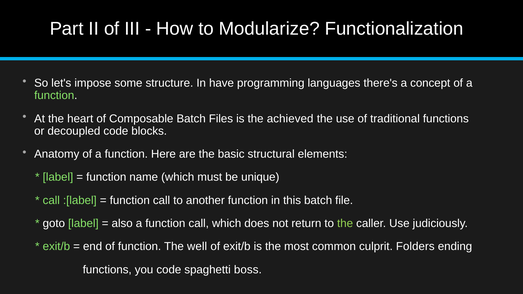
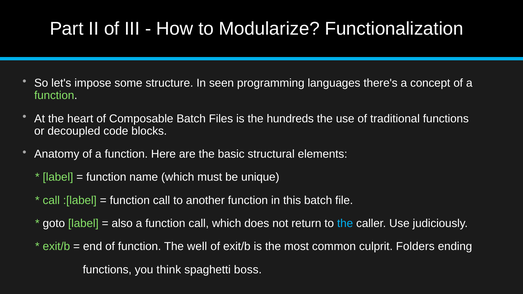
have: have -> seen (221, 83)
achieved: achieved -> hundreds (290, 119)
the colour: light green -> light blue (345, 224)
you code: code -> think (169, 270)
